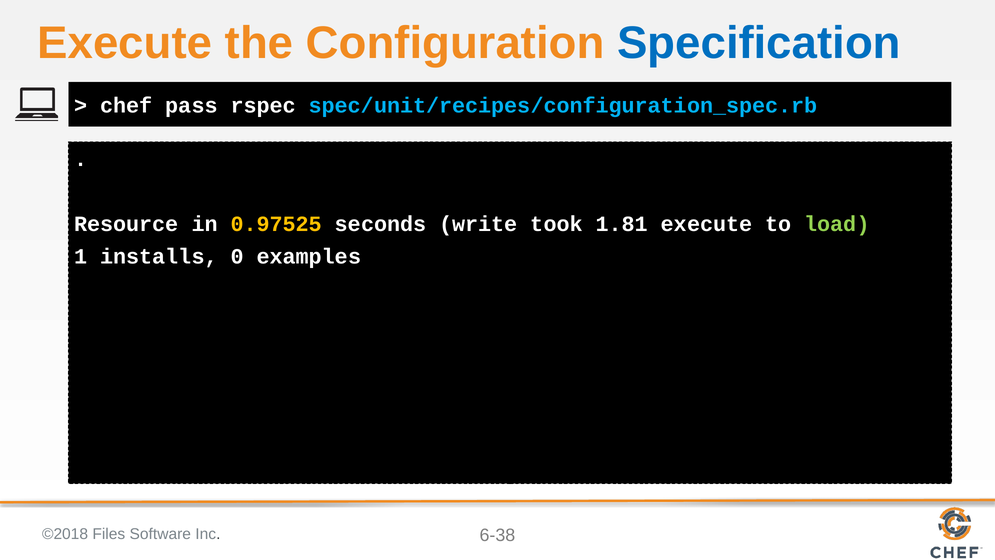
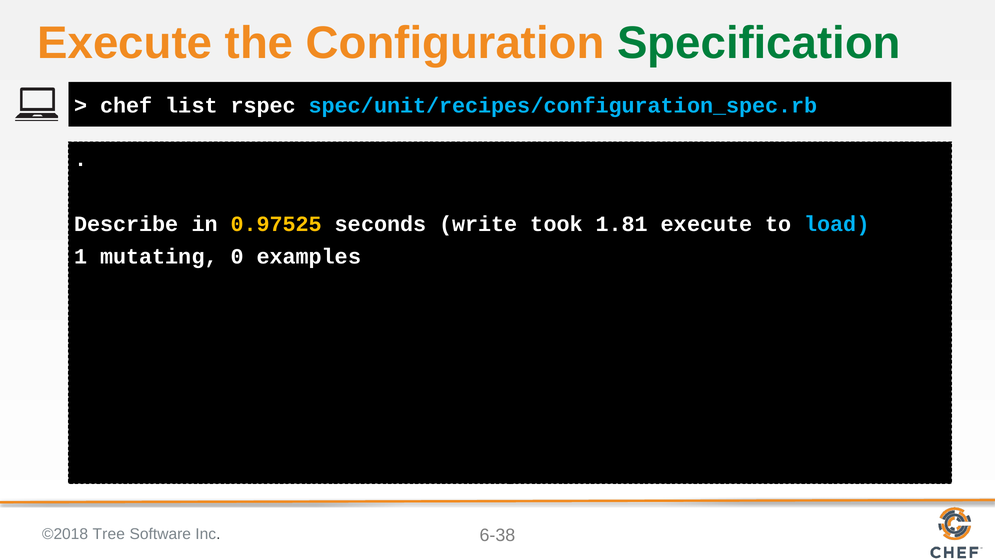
Specification colour: blue -> green (759, 43)
pass: pass -> list (192, 106)
Resource: Resource -> Describe (126, 224)
load colour: light green -> light blue (837, 224)
installs: installs -> mutating (159, 256)
Files: Files -> Tree (109, 534)
